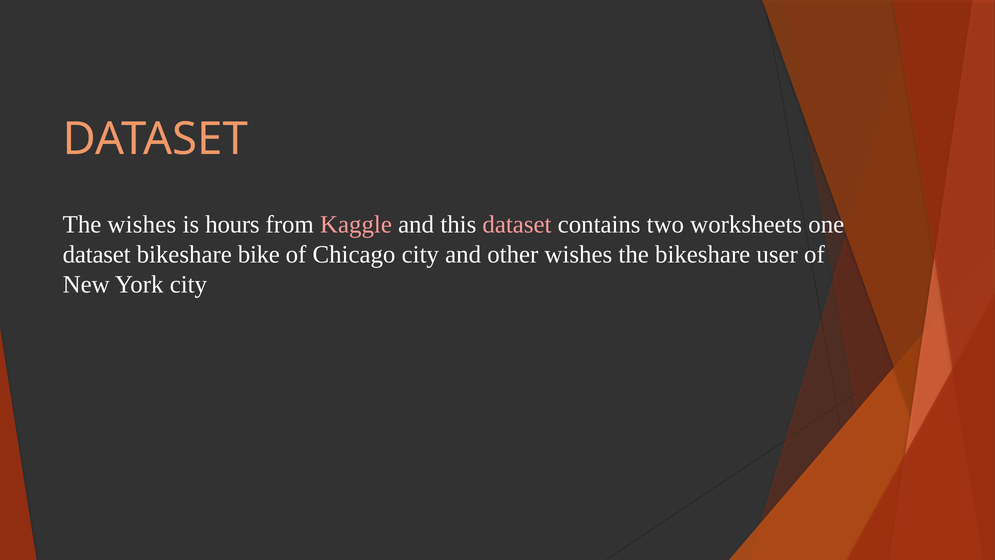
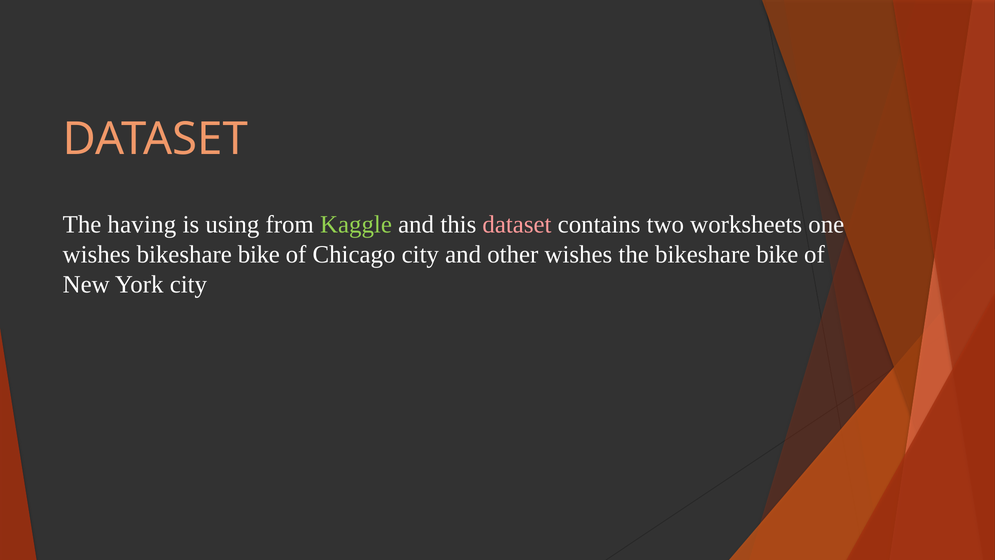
The wishes: wishes -> having (142, 225)
hours: hours -> using (232, 225)
Kaggle colour: pink -> light green (356, 225)
dataset: dataset -> wishes (97, 254)
the bikeshare user: user -> bike (777, 254)
